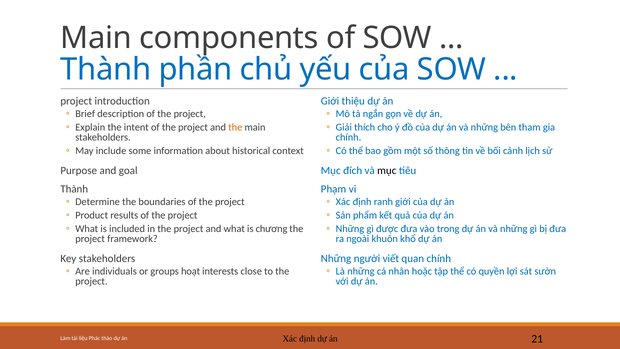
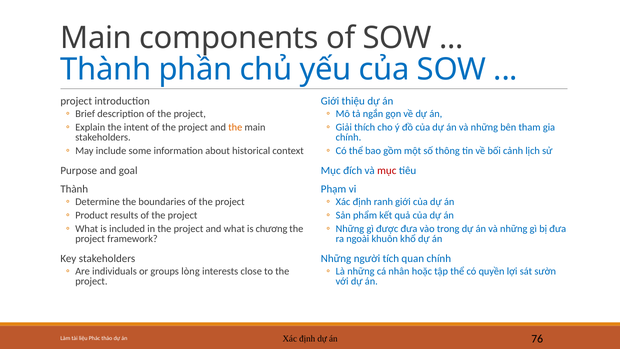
mục colour: black -> red (387, 170)
viết: viết -> tích (391, 258)
hoạt: hoạt -> lòng (191, 271)
21: 21 -> 76 (537, 338)
